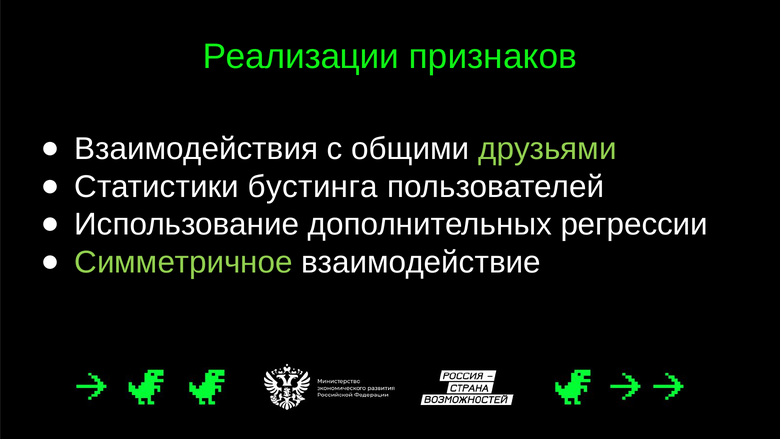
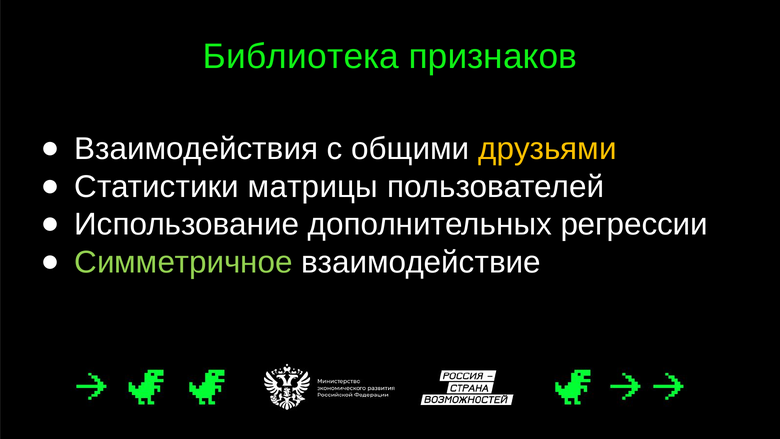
Реализации: Реализации -> Библиотека (301, 57)
друзьями colour: light green -> yellow (547, 149)
бустинга: бустинга -> матрицы (313, 187)
